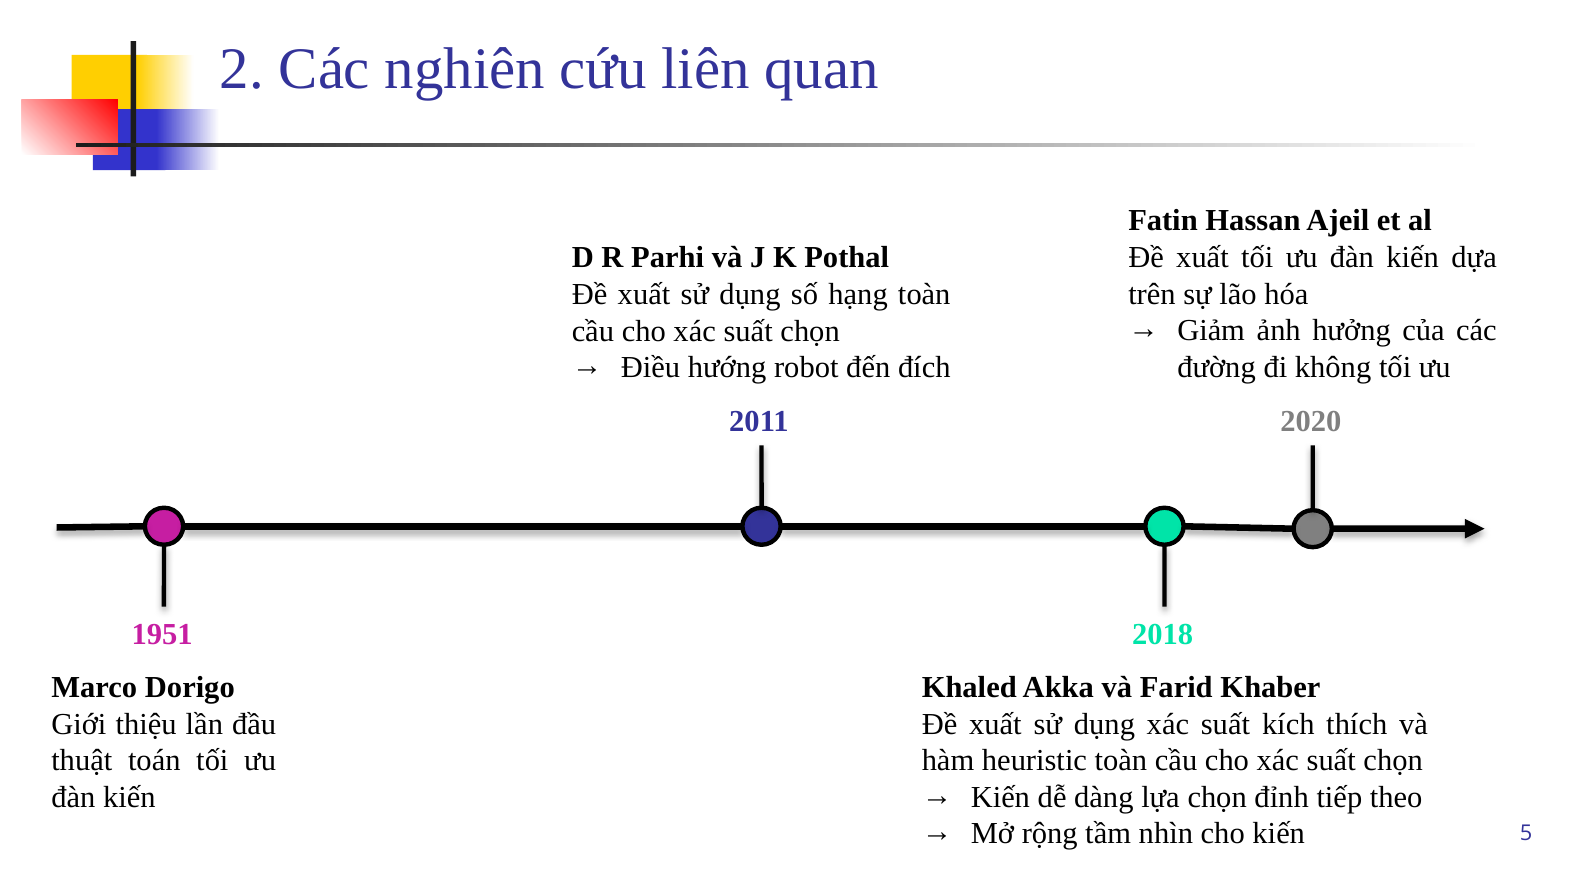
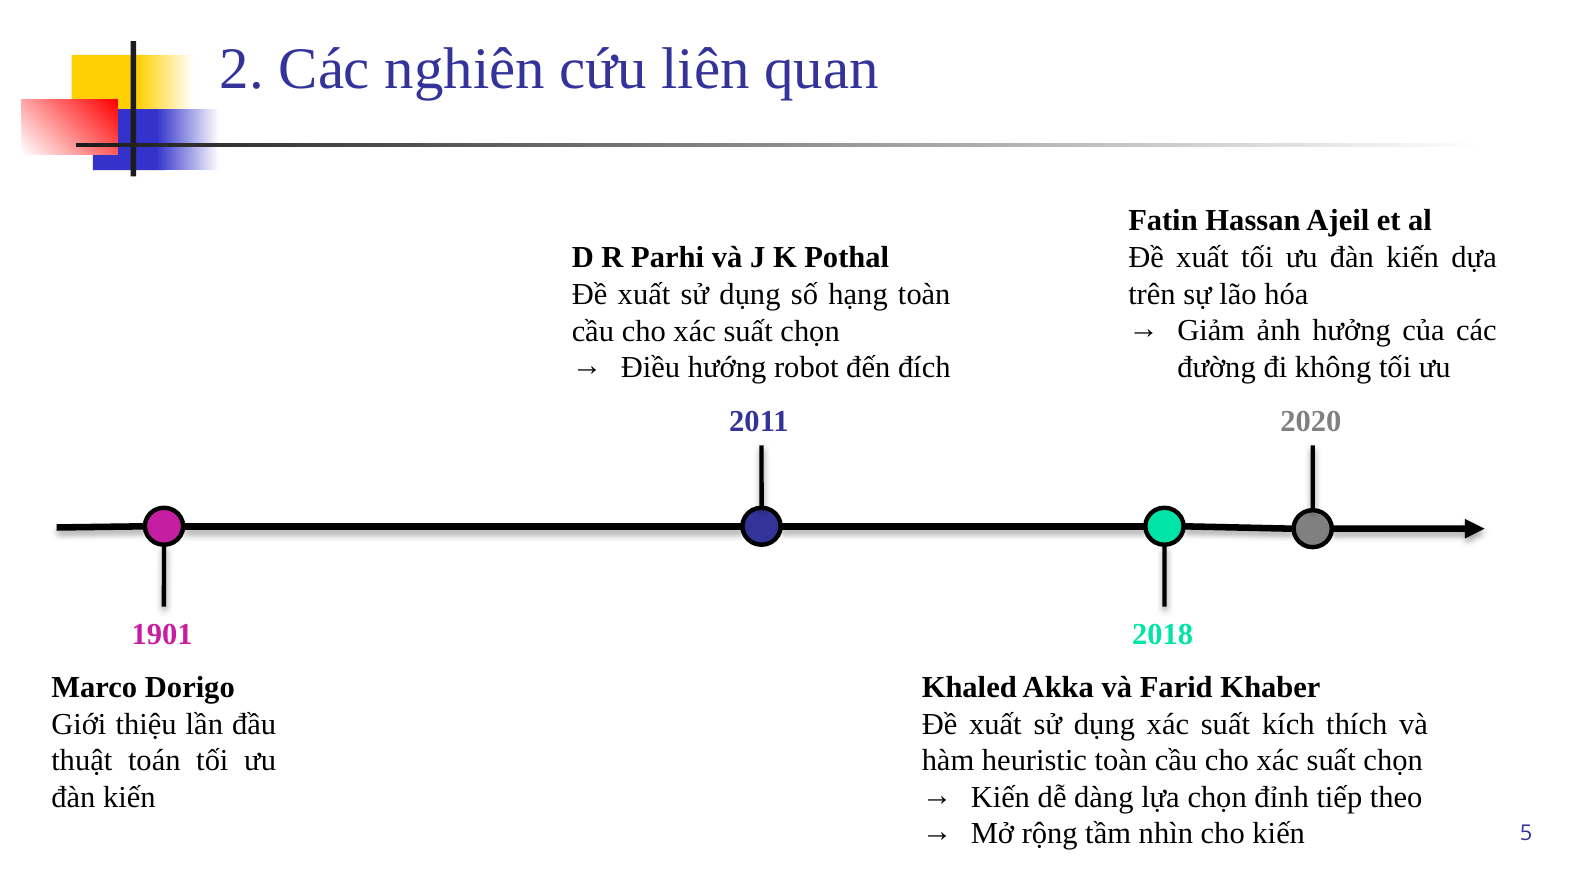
1951: 1951 -> 1901 (162, 635)
